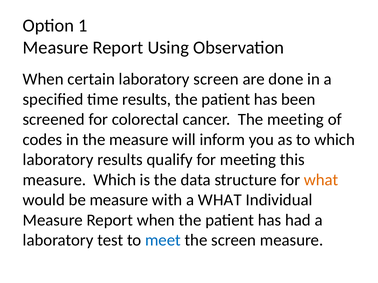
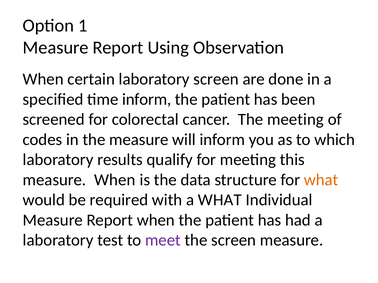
time results: results -> inform (147, 99)
measure Which: Which -> When (115, 180)
be measure: measure -> required (119, 200)
meet colour: blue -> purple (163, 241)
